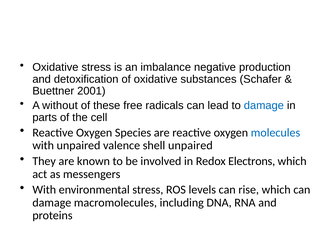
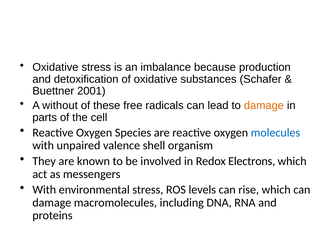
negative: negative -> because (215, 67)
damage colour: blue -> orange (264, 105)
shell unpaired: unpaired -> organism (190, 146)
